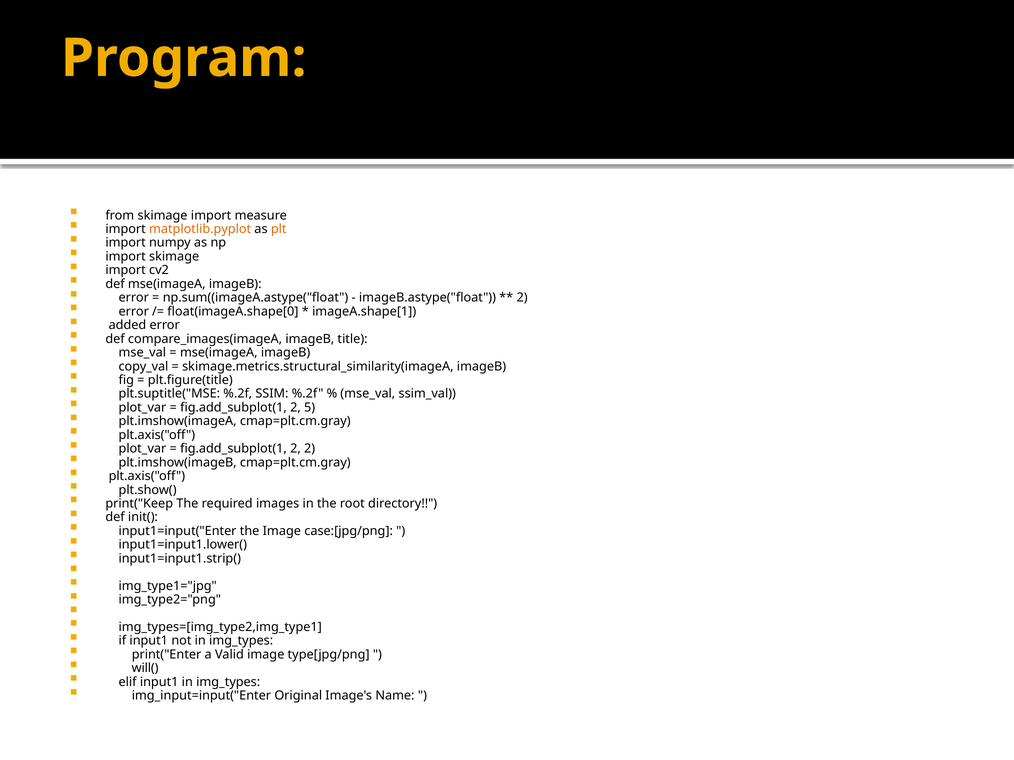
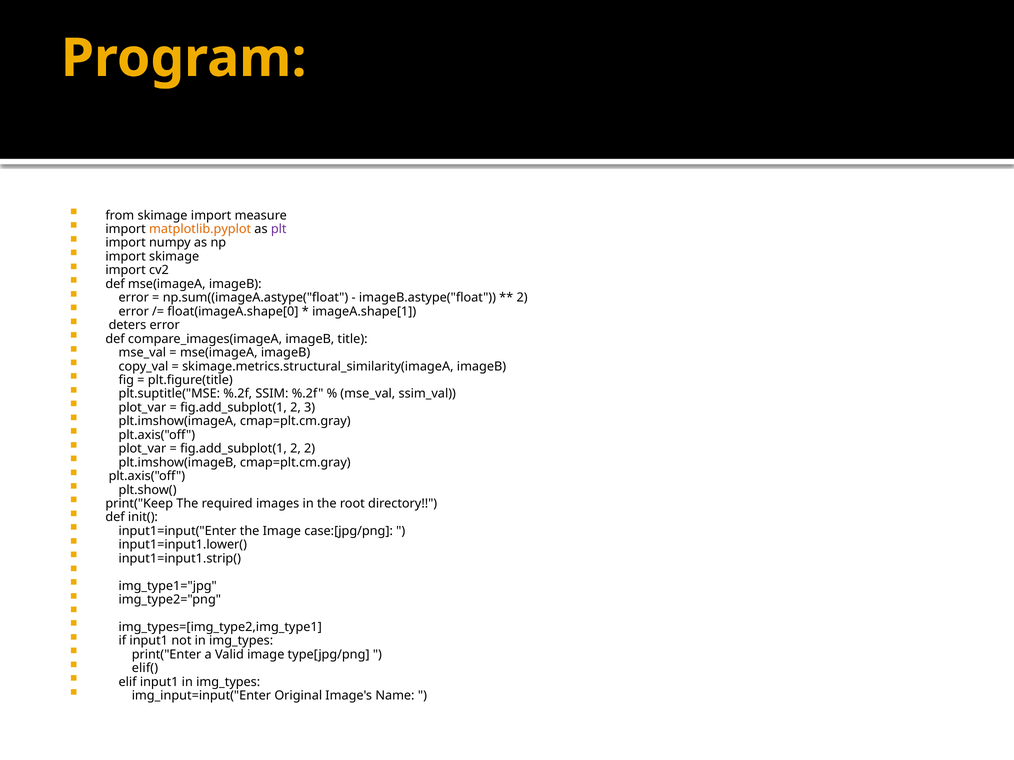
plt colour: orange -> purple (279, 229)
added: added -> deters (127, 325)
5: 5 -> 3 (310, 408)
will(: will( -> elif( (145, 669)
